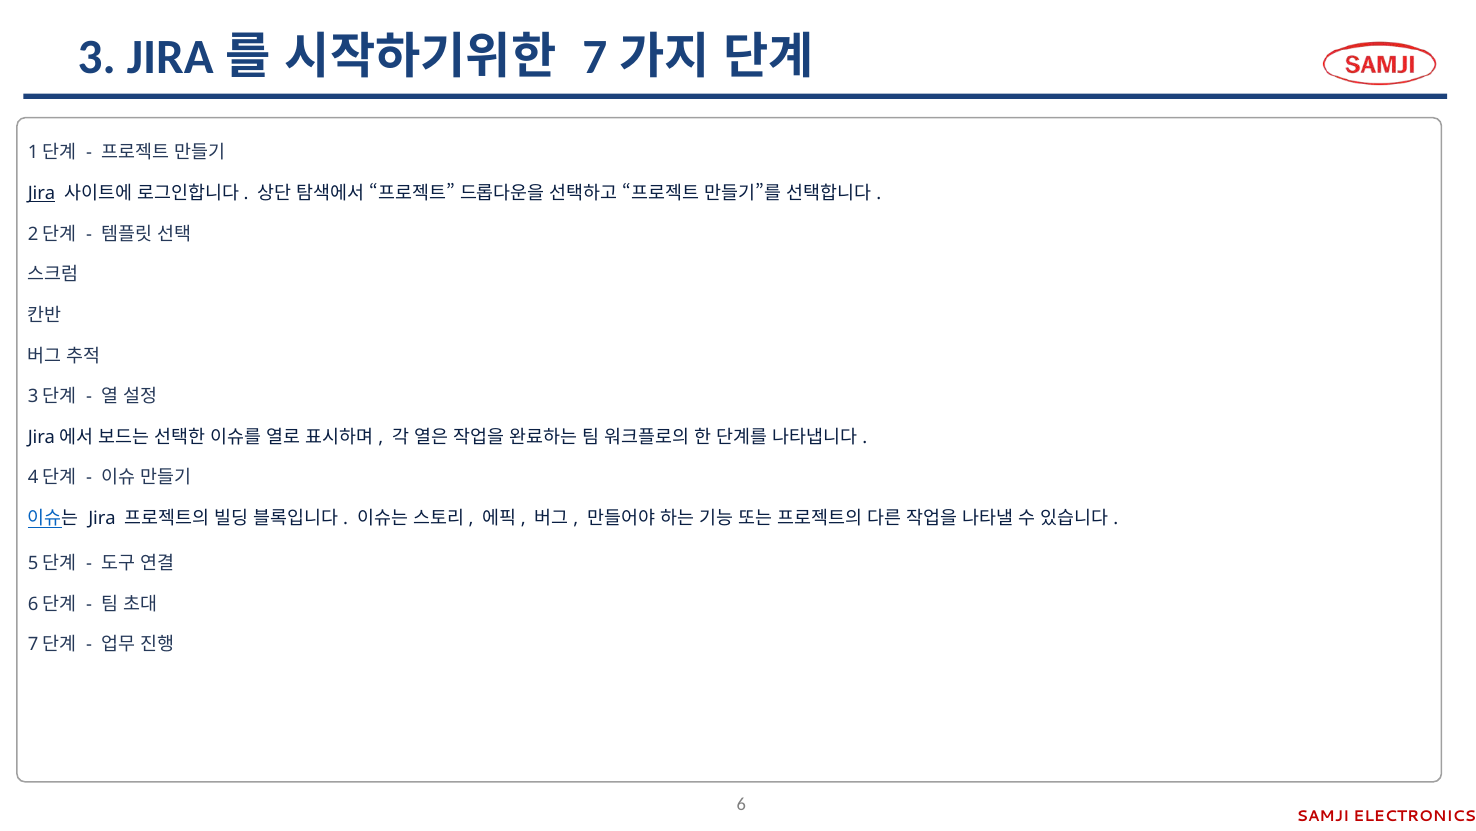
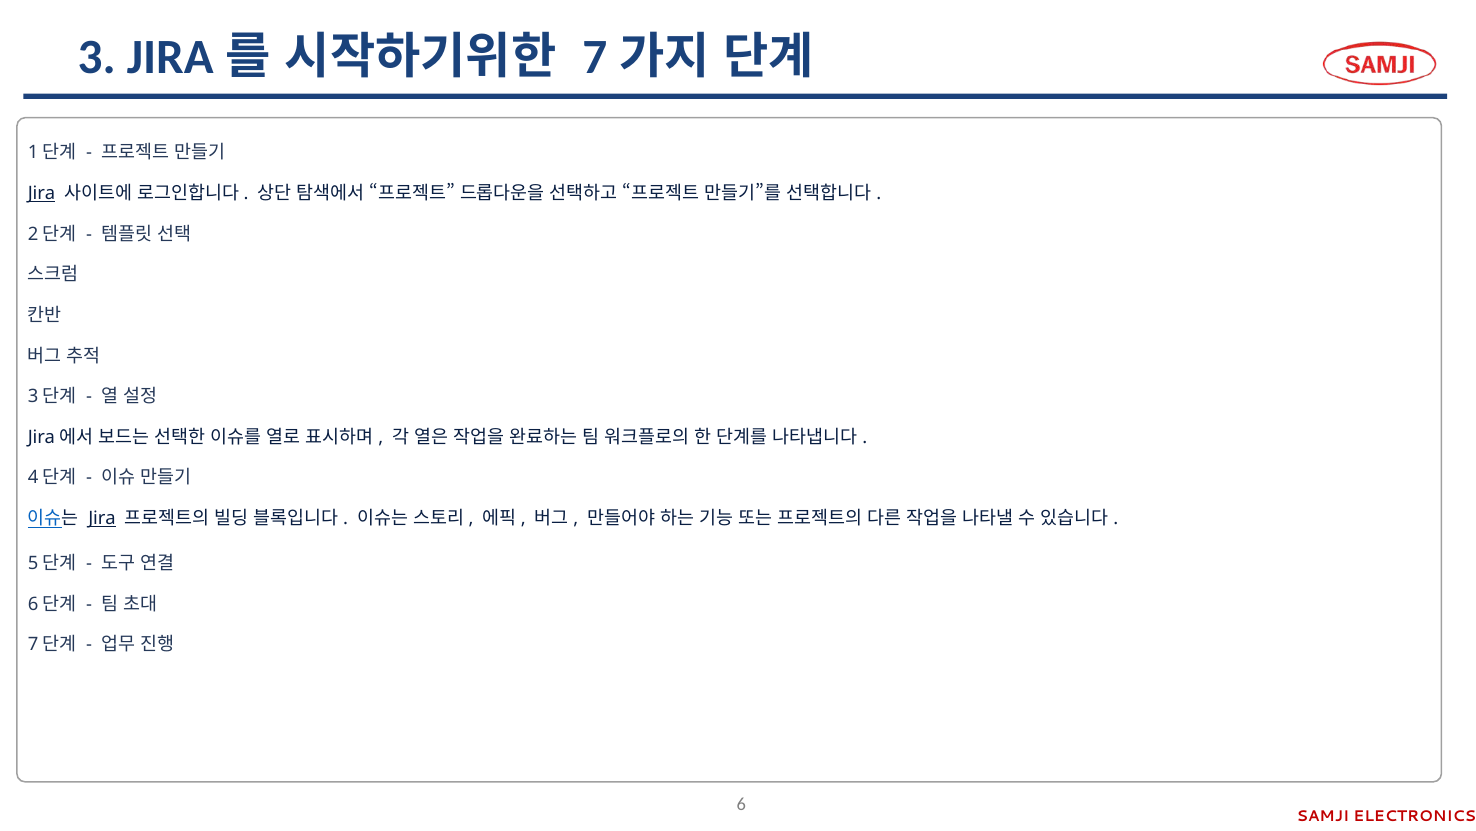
Jira underline: none -> present (102, 518)
